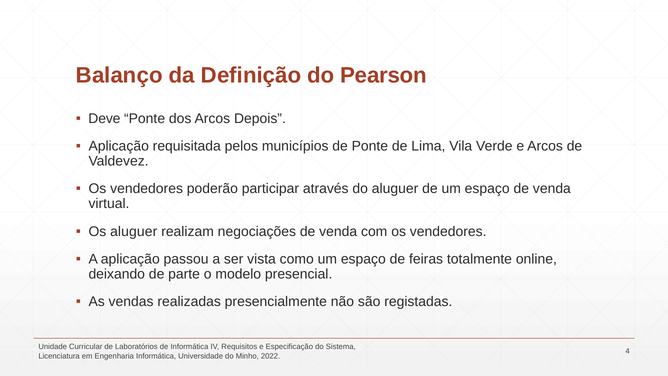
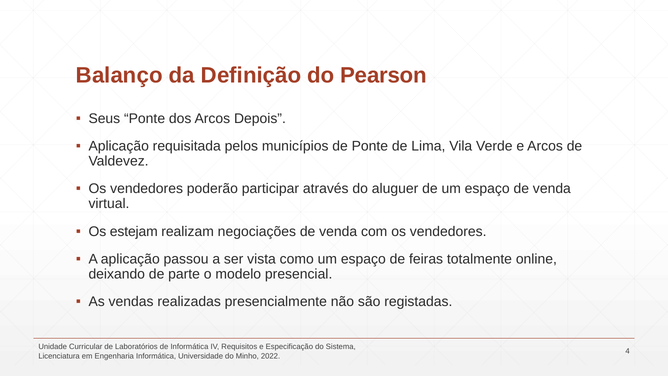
Deve: Deve -> Seus (104, 119)
Os aluguer: aluguer -> estejam (134, 231)
